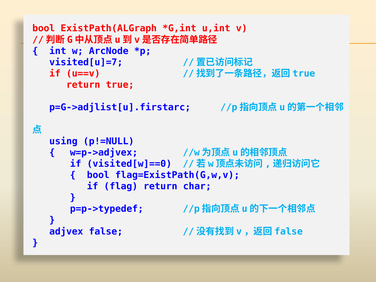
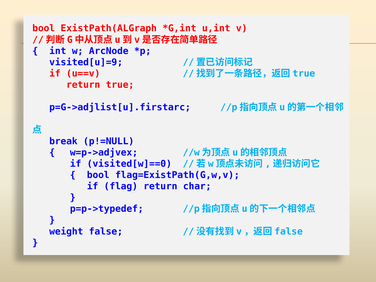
visited[u]=7: visited[u]=7 -> visited[u]=9 (86, 62)
using: using -> break (63, 141)
adjvex: adjvex -> weight (66, 231)
